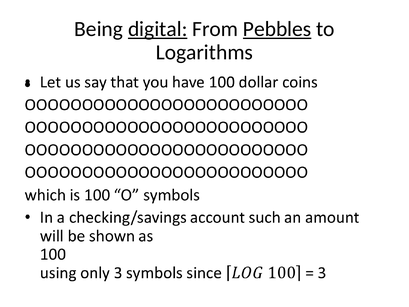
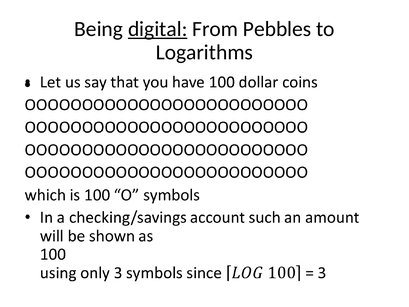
Pebbles underline: present -> none (277, 29)
